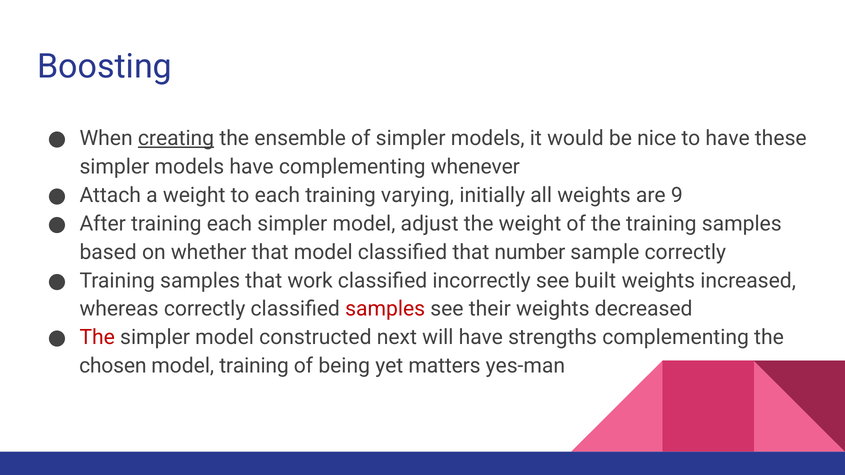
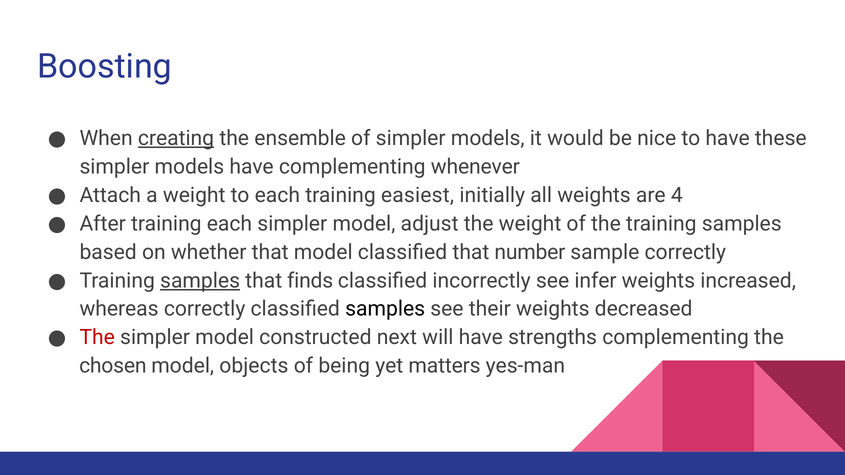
varying: varying -> easiest (417, 195)
9: 9 -> 4 (677, 195)
samples underline: none -> present (200, 281)
work: work -> finds (310, 281)
built: built -> infer (596, 281)
samples colour: red -> black (385, 309)
model training: training -> objects (254, 366)
